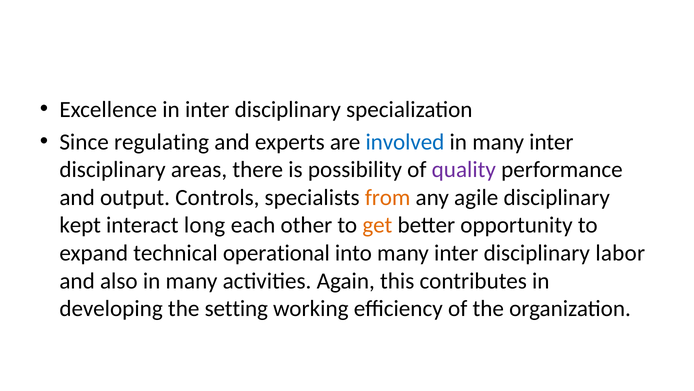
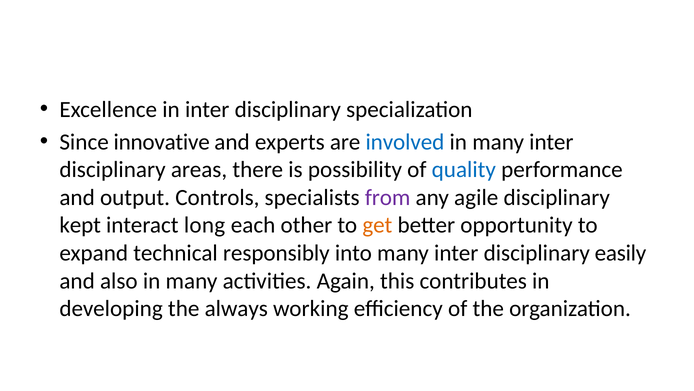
regulating: regulating -> innovative (162, 142)
quality colour: purple -> blue (464, 169)
from colour: orange -> purple (388, 197)
operational: operational -> responsibly (276, 253)
labor: labor -> easily (620, 253)
setting: setting -> always (236, 308)
